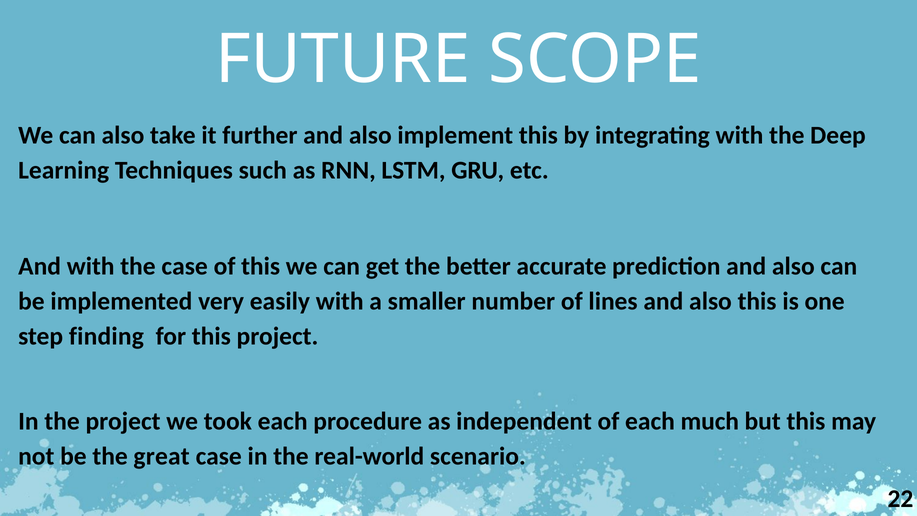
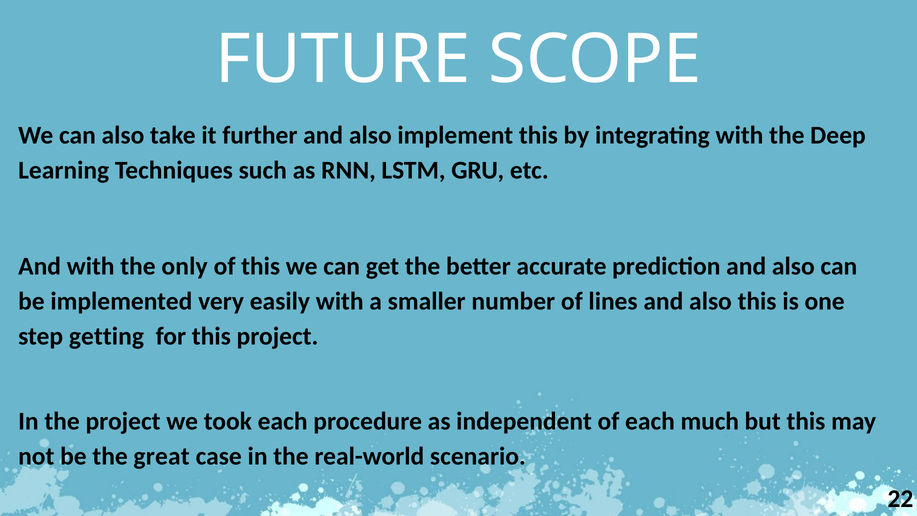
the case: case -> only (185, 266)
finding: finding -> getting (106, 336)
